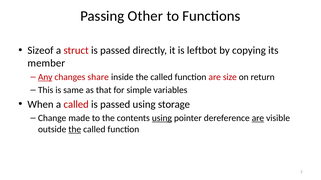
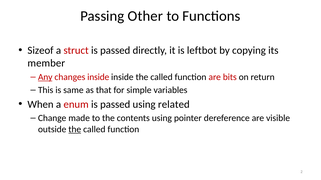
changes share: share -> inside (98, 77)
size: size -> bits (230, 77)
a called: called -> enum (76, 105)
storage: storage -> related (174, 105)
using underline: present -> none (162, 118)
are underline: present -> none (258, 118)
